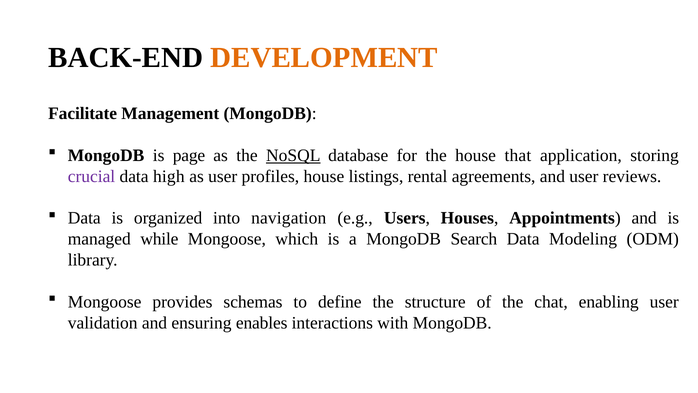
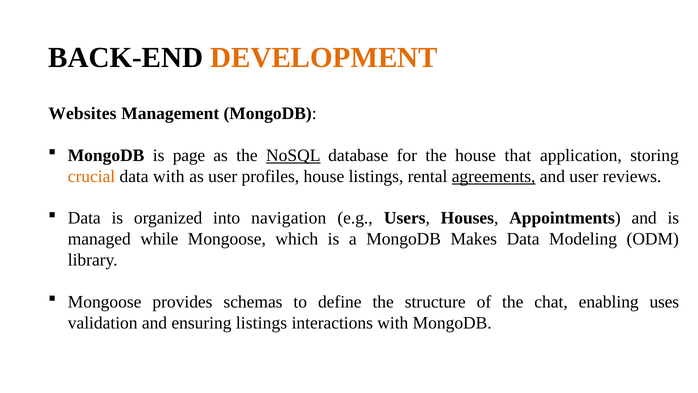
Facilitate: Facilitate -> Websites (82, 113)
crucial colour: purple -> orange (92, 176)
data high: high -> with (169, 176)
agreements underline: none -> present (494, 176)
Search: Search -> Makes (474, 239)
enabling user: user -> uses (664, 302)
ensuring enables: enables -> listings (262, 323)
